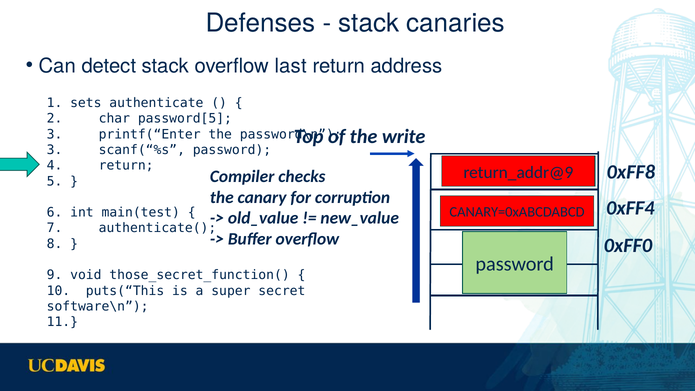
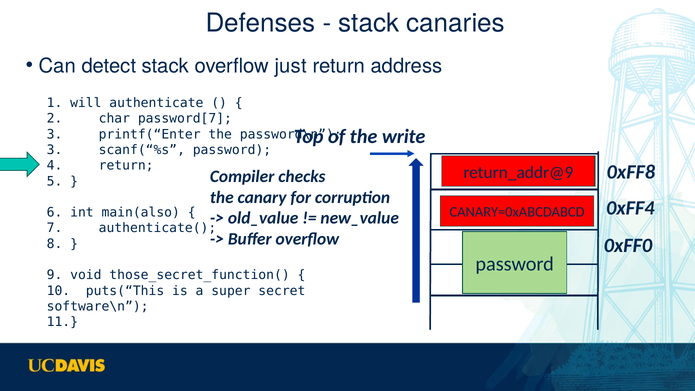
last: last -> just (291, 66)
sets: sets -> will (86, 103)
password[5: password[5 -> password[7 (185, 119)
main(test: main(test -> main(also (141, 212)
